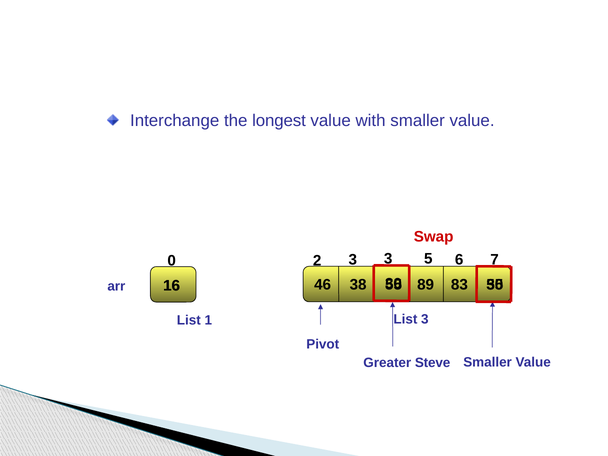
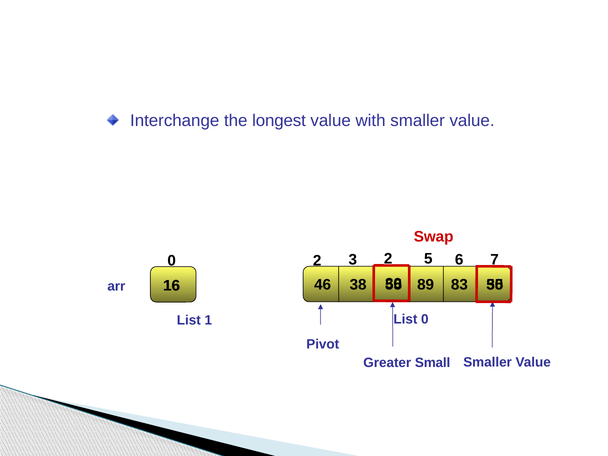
2 3: 3 -> 2 (388, 259)
List 3: 3 -> 0 (425, 319)
Steve: Steve -> Small (433, 363)
